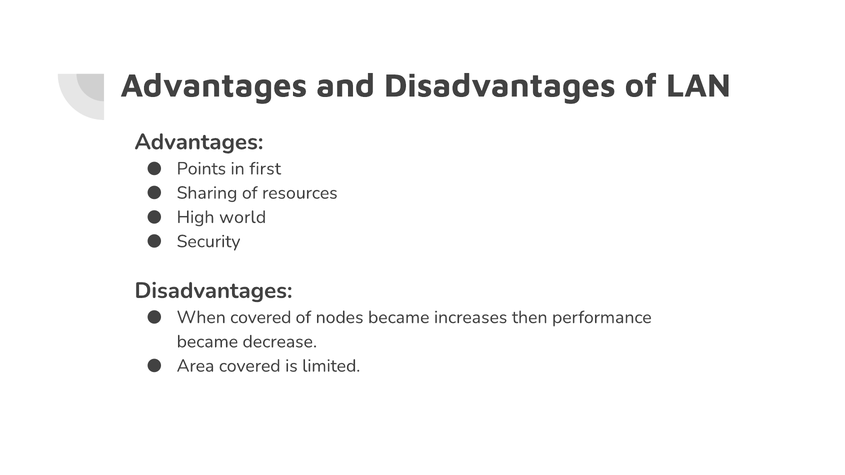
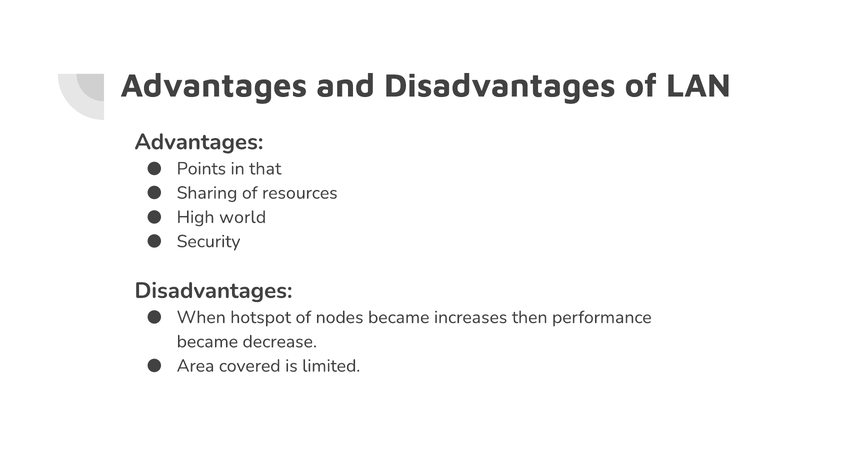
first: first -> that (265, 169)
When covered: covered -> hotspot (261, 318)
